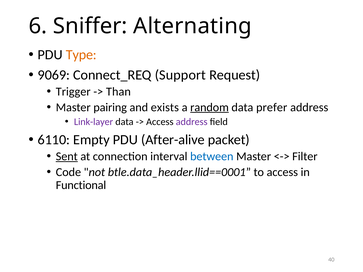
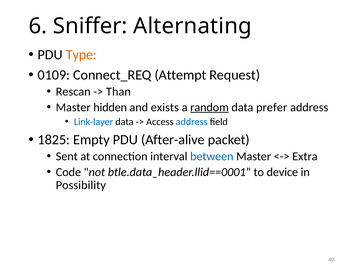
9069: 9069 -> 0109 (54, 75)
Support: Support -> Attempt (180, 75)
Trigger: Trigger -> Rescan (73, 92)
pairing: pairing -> hidden (110, 107)
Link-layer colour: purple -> blue (94, 122)
address colour: purple -> blue (192, 122)
6110: 6110 -> 1825 (54, 140)
Sent underline: present -> none (67, 157)
Filter: Filter -> Extra (305, 157)
to access: access -> device (282, 172)
Functional: Functional -> Possibility (81, 185)
